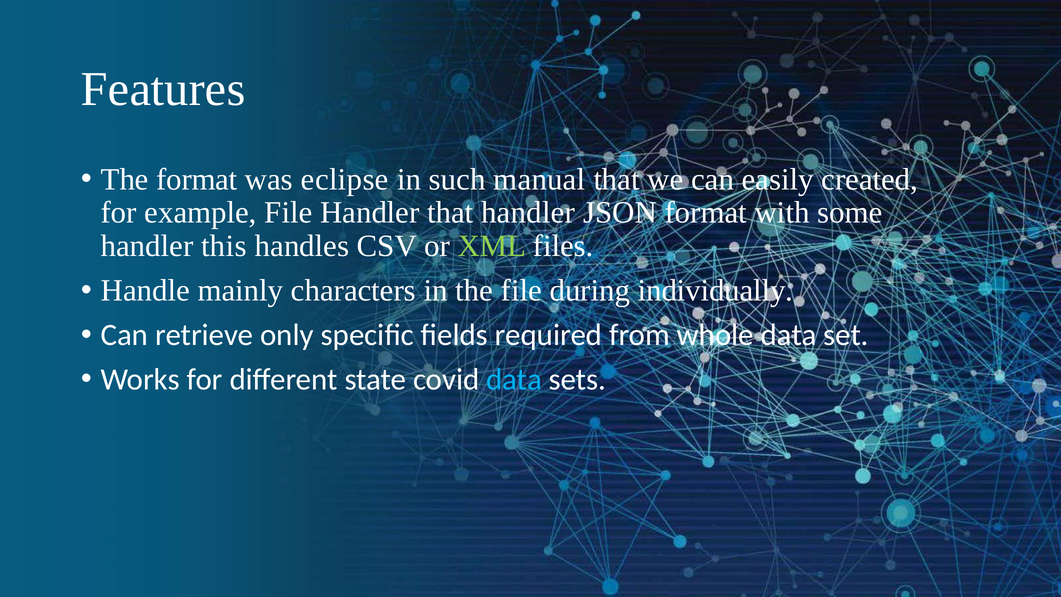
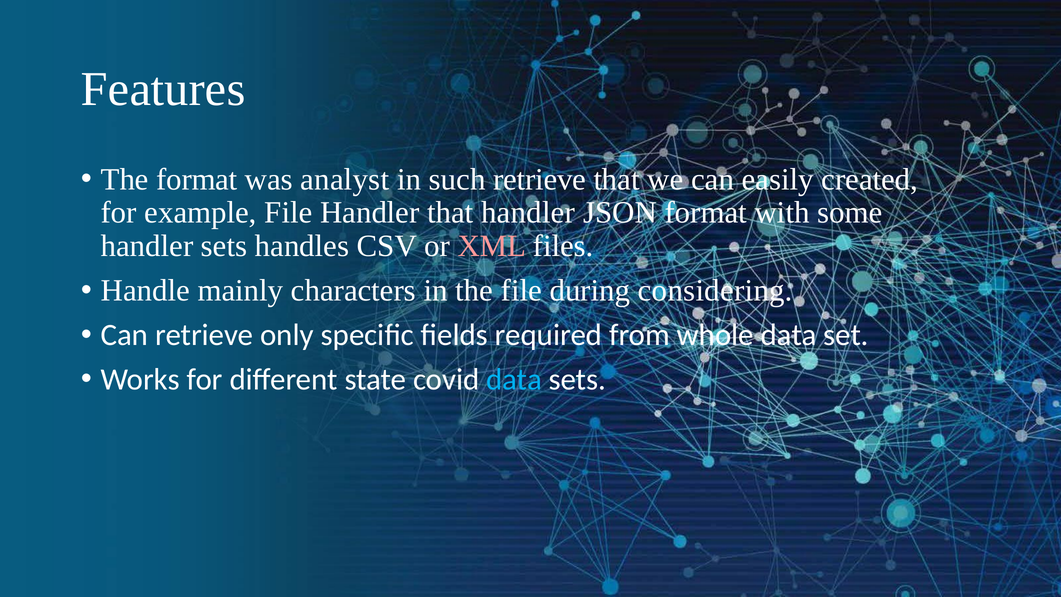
eclipse: eclipse -> analyst (345, 179)
such manual: manual -> retrieve (540, 179)
handler this: this -> sets (224, 246)
XML colour: light green -> pink (492, 246)
individually: individually -> considering (715, 290)
